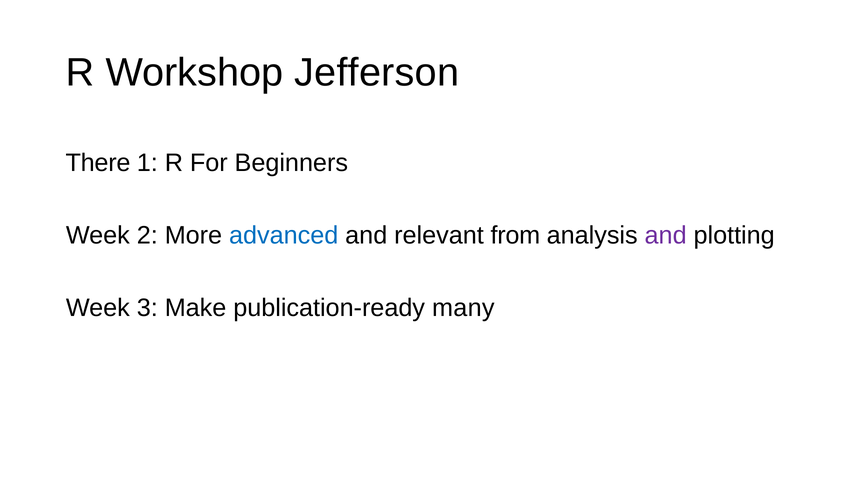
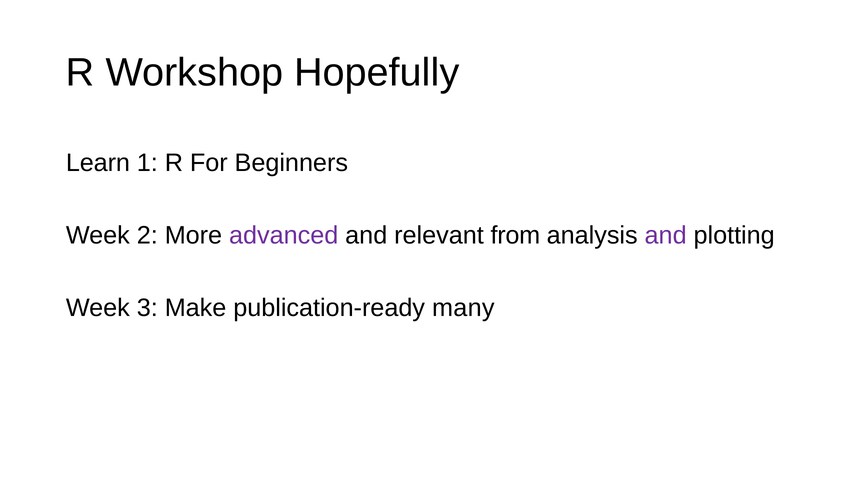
Jefferson: Jefferson -> Hopefully (377, 73)
There: There -> Learn (98, 163)
advanced colour: blue -> purple (284, 235)
